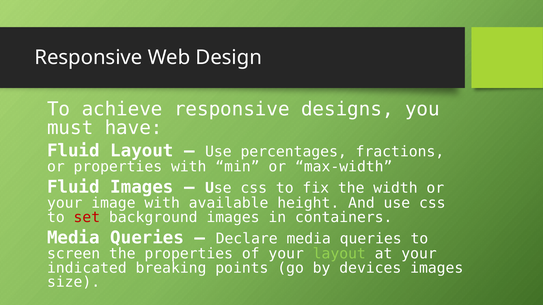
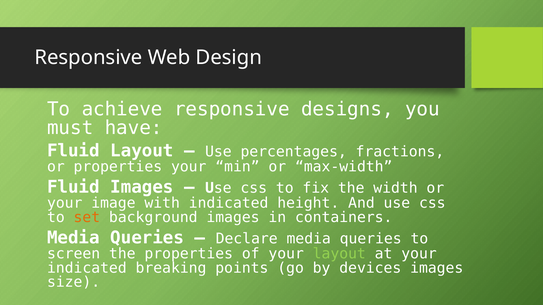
properties with: with -> your (189, 167)
with available: available -> indicated (229, 203)
set colour: red -> orange (87, 217)
